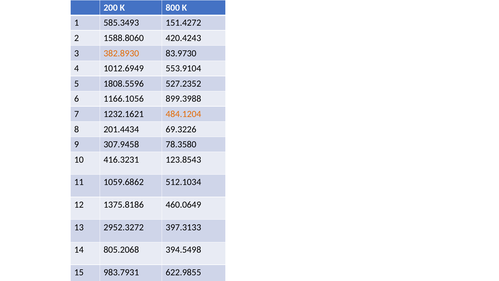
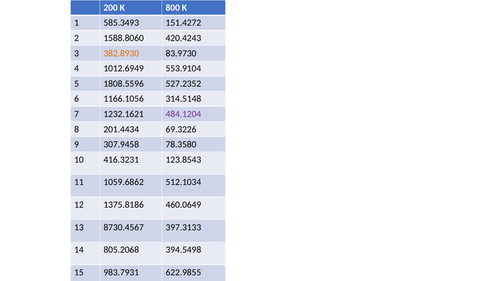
899.3988: 899.3988 -> 314.5148 (183, 99)
484.1204 colour: orange -> purple (183, 114)
2952.3272: 2952.3272 -> 8730.4567 (124, 227)
